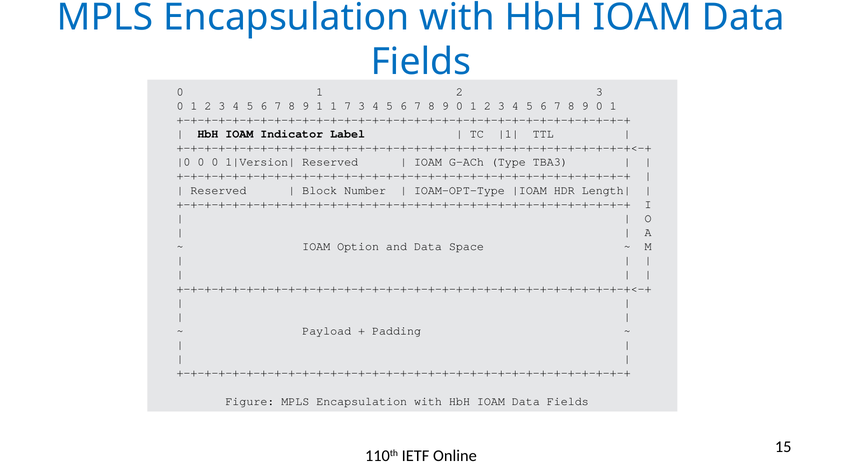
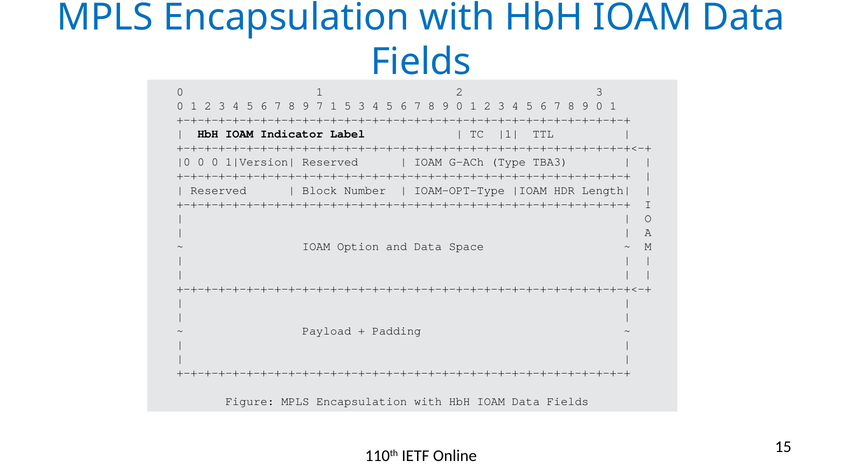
9 1: 1 -> 7 (320, 106)
1 7: 7 -> 5 (348, 106)
